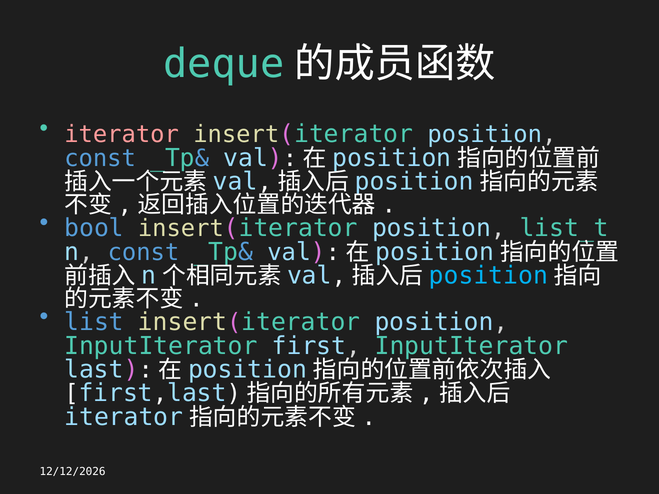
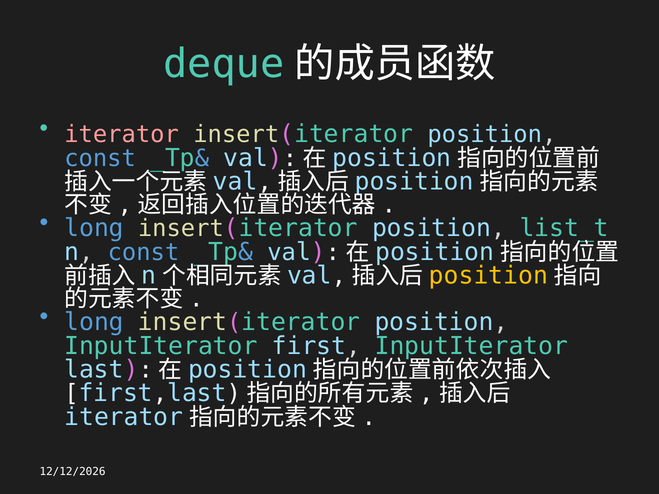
bool: bool -> long (94, 228)
position colour: light blue -> yellow (488, 276)
list: list -> long (94, 322)
